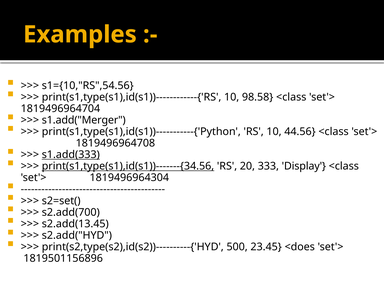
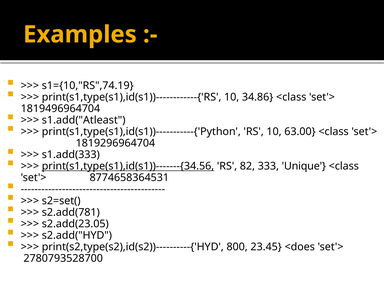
s1={10,"RS",54.56: s1={10,"RS",54.56 -> s1={10,"RS",74.19 (88, 86)
98.58: 98.58 -> 34.86 (258, 97)
s1.add("Merger: s1.add("Merger -> s1.add("Atleast (84, 120)
44.56: 44.56 -> 63.00 (300, 132)
1819496964708: 1819496964708 -> 1819296964704 (115, 143)
s1.add(333 underline: present -> none (71, 155)
20: 20 -> 82 (247, 166)
Display: Display -> Unique (304, 166)
1819496964304: 1819496964304 -> 8774658364531 (129, 178)
s2.add(700: s2.add(700 -> s2.add(781 (71, 212)
s2.add(13.45: s2.add(13.45 -> s2.add(23.05 (75, 224)
500: 500 -> 800 (237, 247)
1819501156896: 1819501156896 -> 2780793528700 (63, 258)
